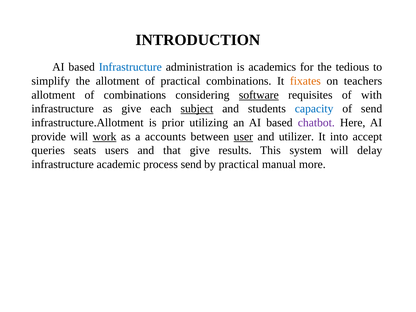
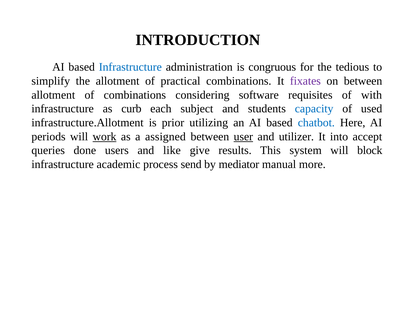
academics: academics -> congruous (272, 67)
fixates colour: orange -> purple (305, 81)
on teachers: teachers -> between (363, 81)
software underline: present -> none (259, 95)
as give: give -> curb (131, 109)
subject underline: present -> none (197, 109)
of send: send -> used (372, 109)
chatbot colour: purple -> blue (316, 123)
provide: provide -> periods (49, 137)
accounts: accounts -> assigned (165, 137)
seats: seats -> done (85, 150)
that: that -> like (172, 150)
delay: delay -> block (370, 150)
by practical: practical -> mediator (239, 164)
